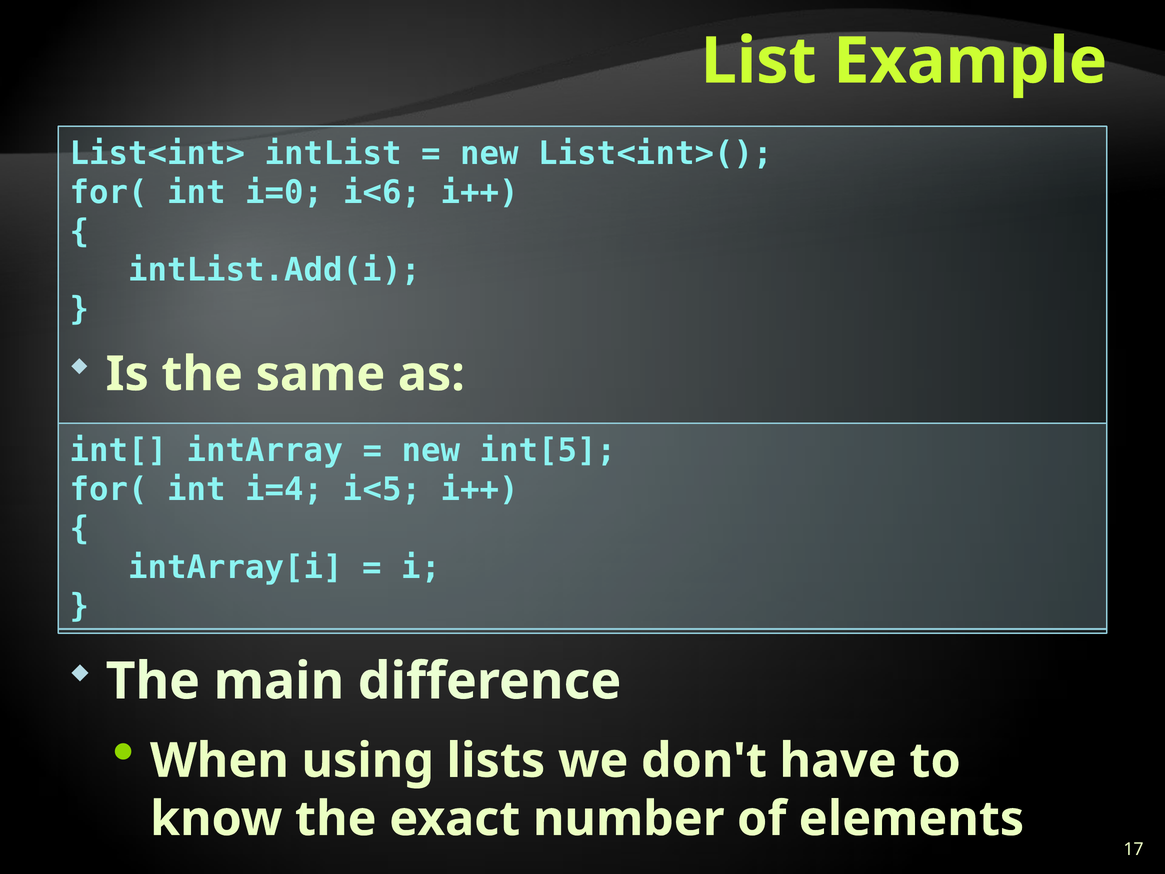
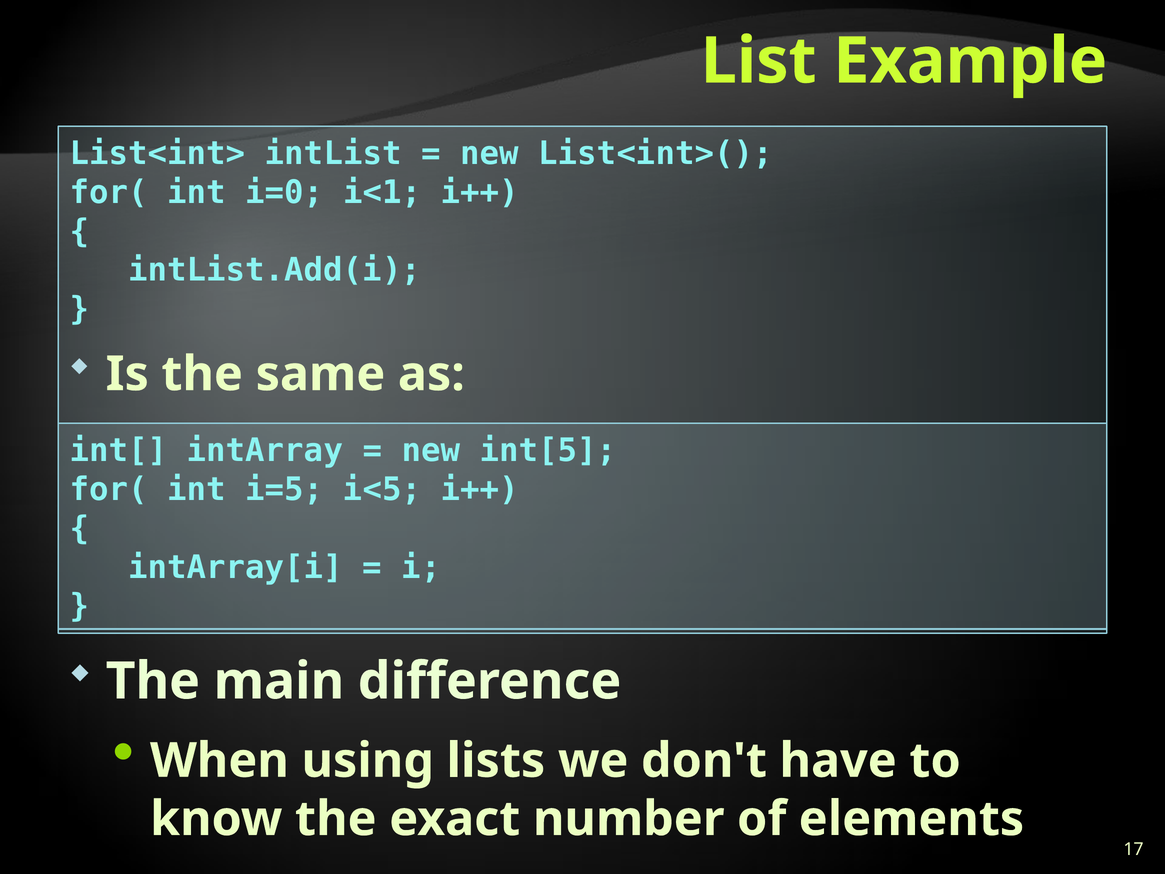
i<6: i<6 -> i<1 (382, 193)
i=4: i=4 -> i=5 (284, 489)
